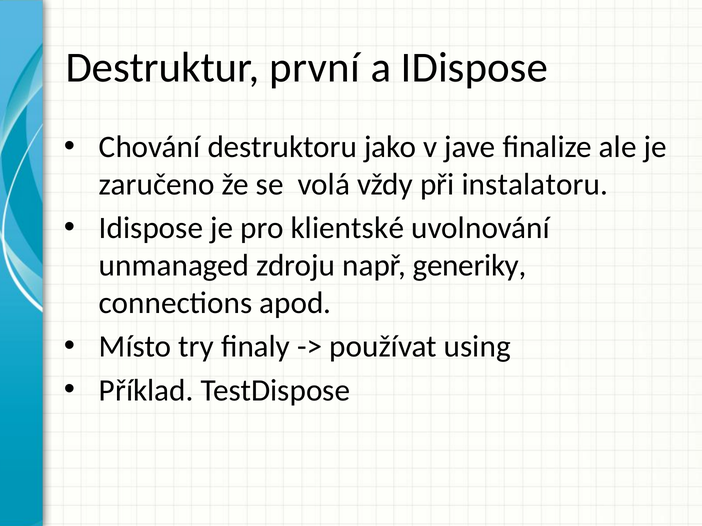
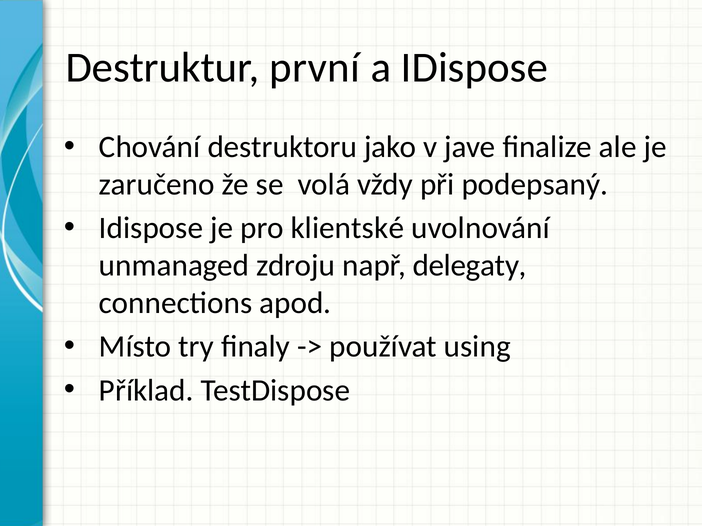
instalatoru: instalatoru -> podepsaný (535, 184)
generiky: generiky -> delegaty (470, 266)
